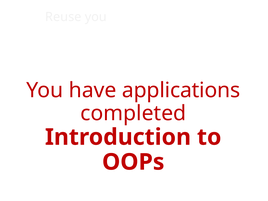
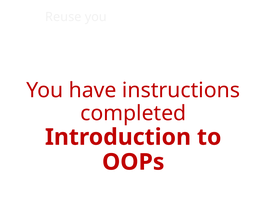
applications: applications -> instructions (181, 90)
